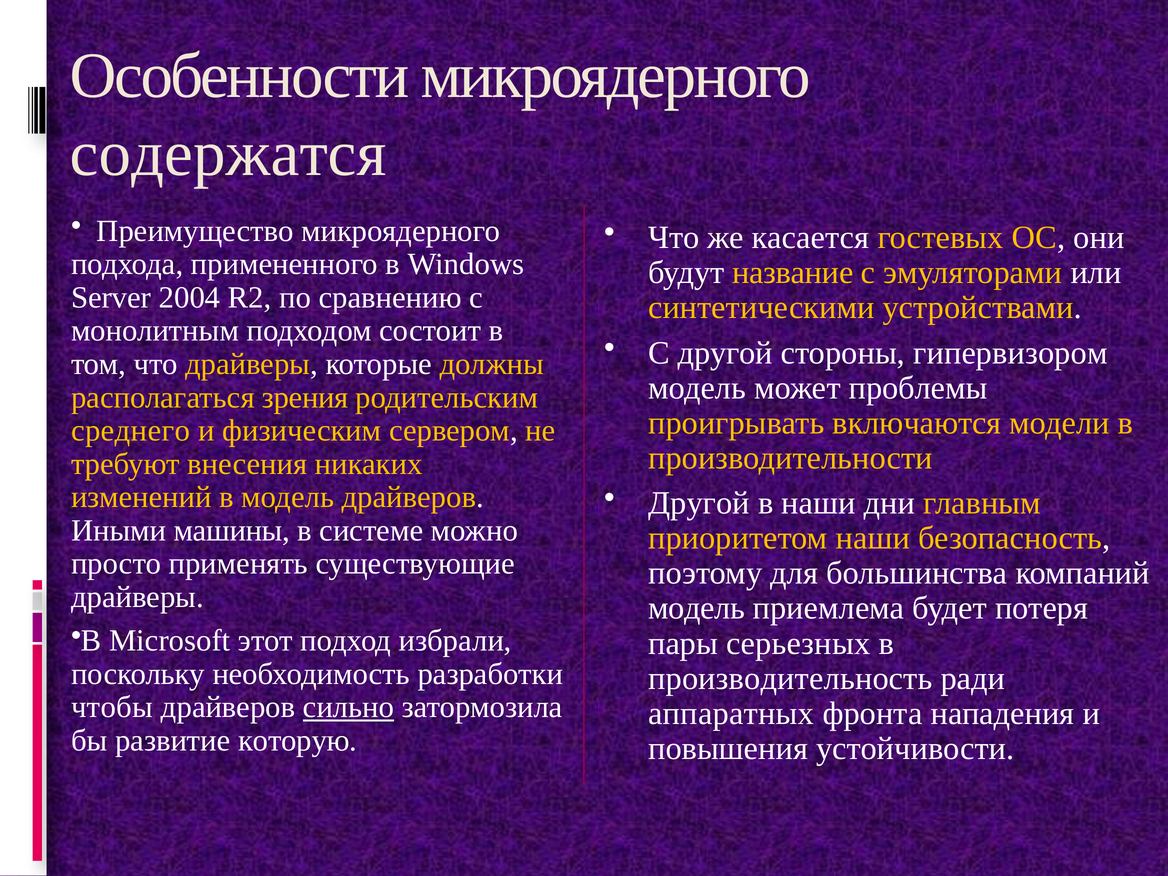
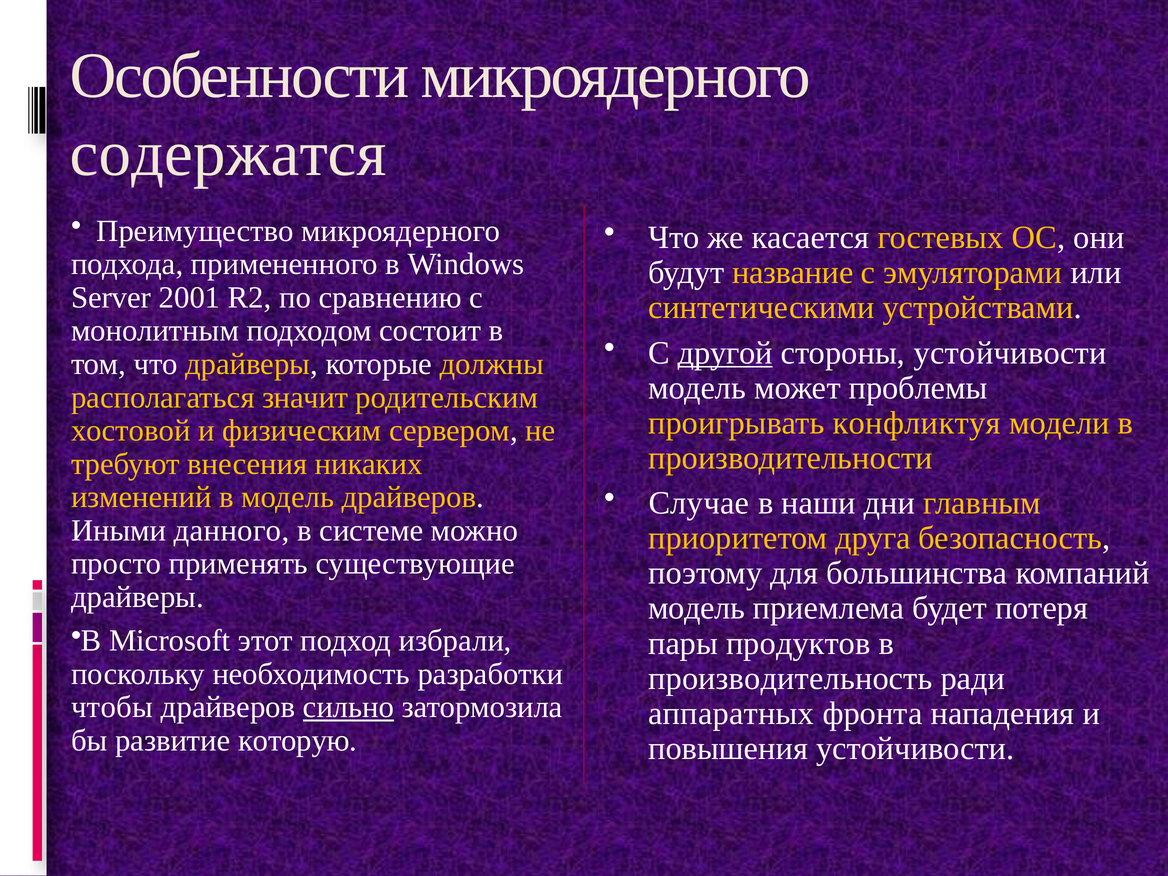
2004: 2004 -> 2001 (190, 297)
другой underline: none -> present (725, 353)
стороны гипервизором: гипервизором -> устойчивости (1010, 353)
зрения: зрения -> значит (305, 397)
включаются: включаются -> конфликтуя (917, 423)
среднего: среднего -> хостовой (131, 431)
Другой: Другой -> Случае (699, 503)
машины: машины -> данного (232, 531)
приоритетом наши: наши -> друга (873, 538)
серьезных: серьезных -> продуктов (798, 643)
